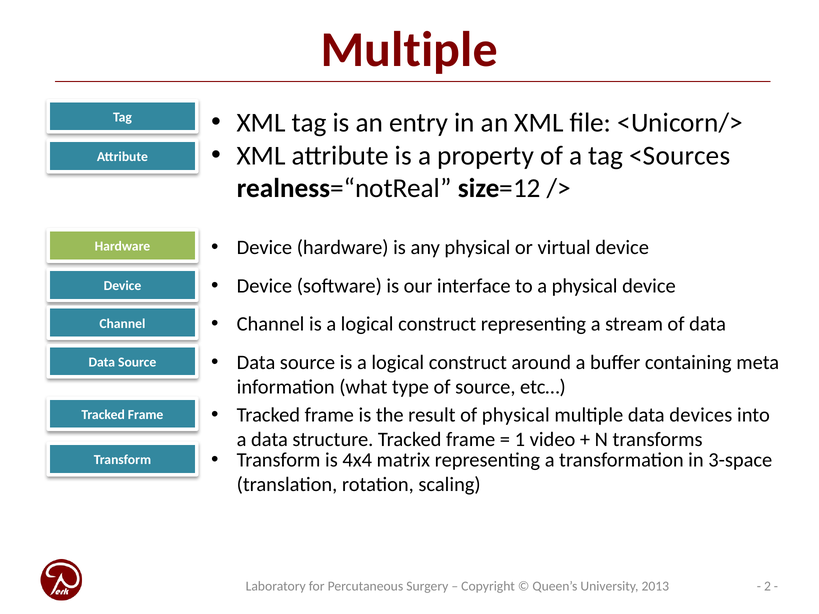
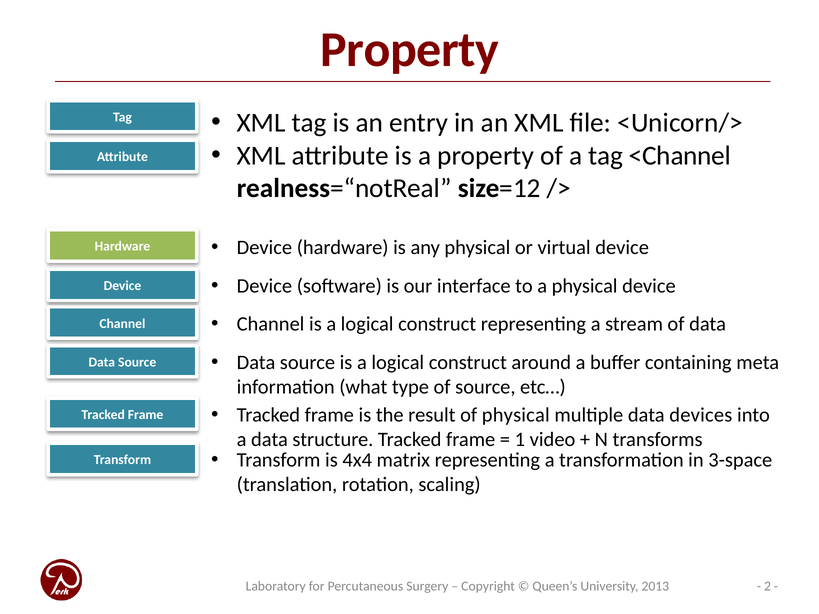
Multiple: Multiple -> Property (410, 50)
<Sources: <Sources -> <Channel (680, 156)
